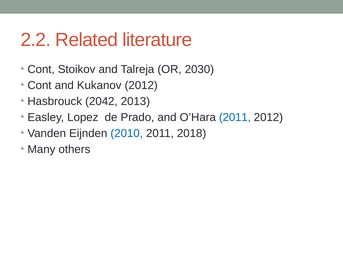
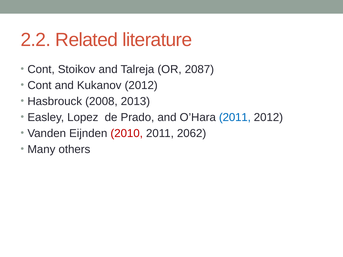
2030: 2030 -> 2087 (199, 69)
2042: 2042 -> 2008 (101, 101)
2010 colour: blue -> red (127, 133)
2018: 2018 -> 2062 (192, 133)
